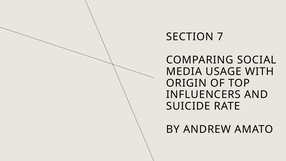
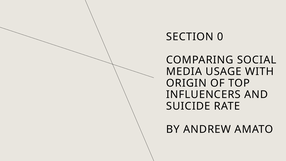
7: 7 -> 0 (220, 37)
